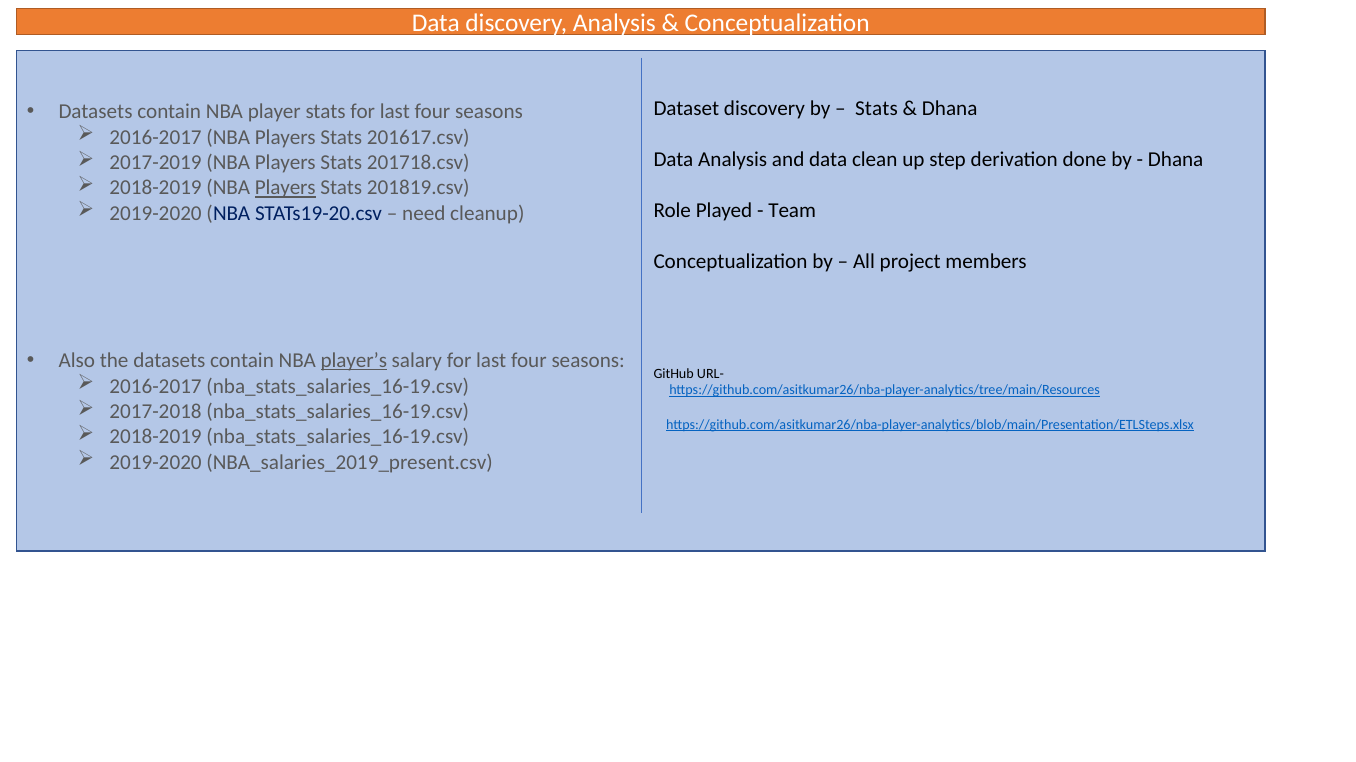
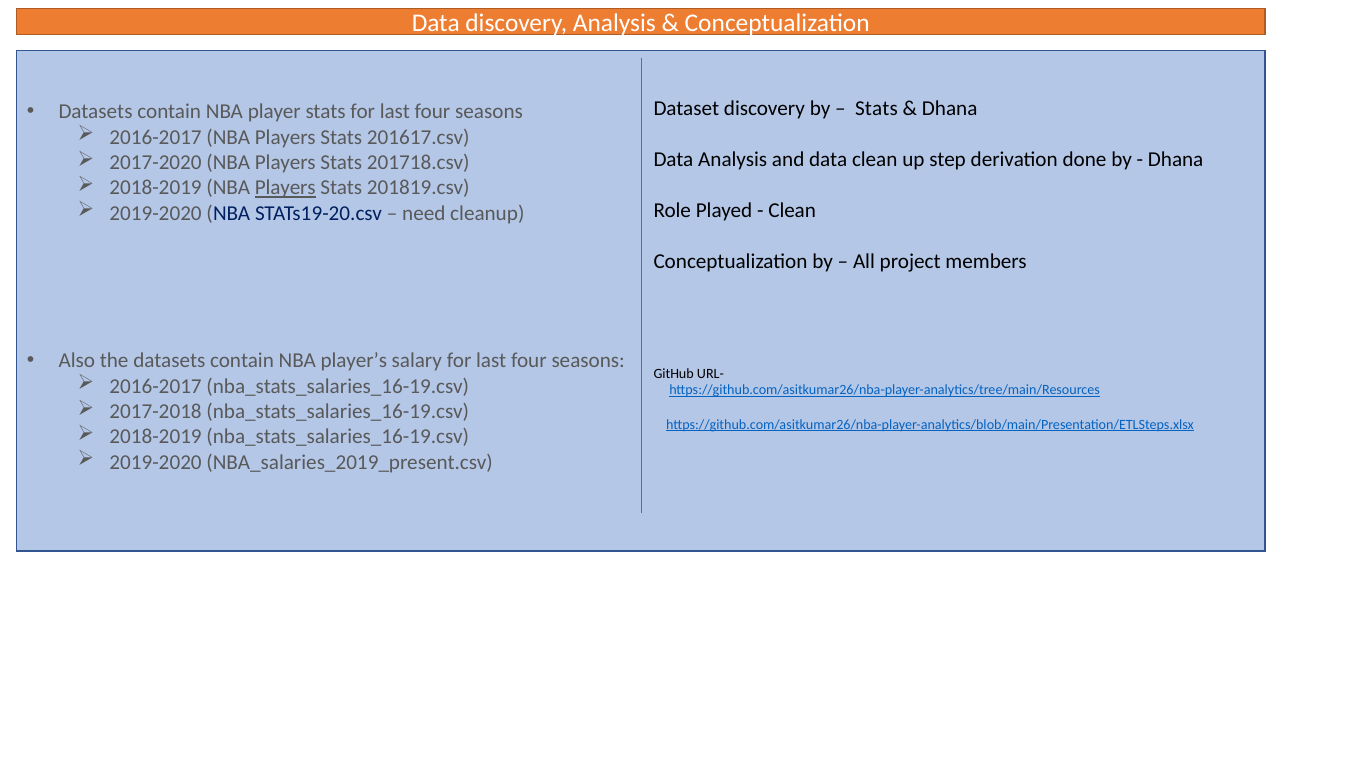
2017-2019: 2017-2019 -> 2017-2020 (156, 163)
Team: Team -> Clean (792, 211)
player’s underline: present -> none (354, 361)
